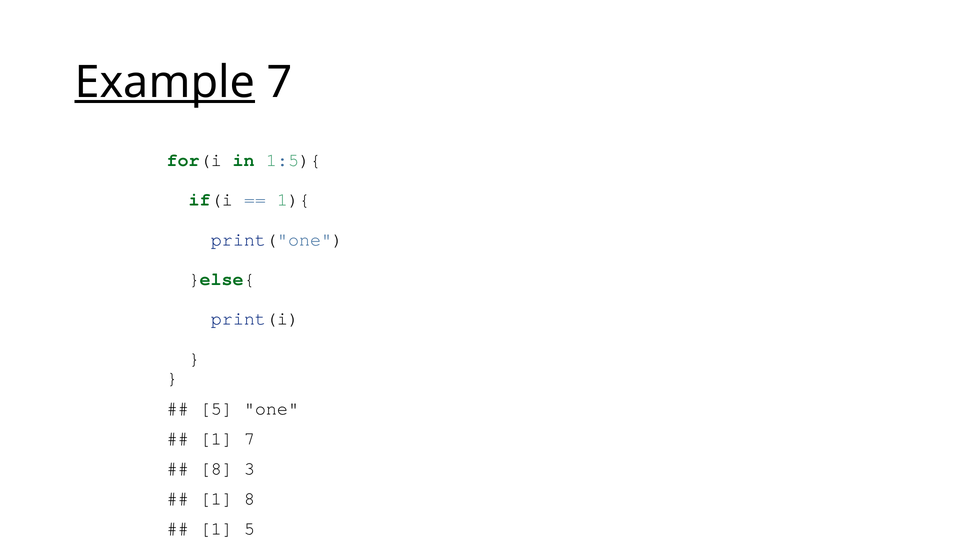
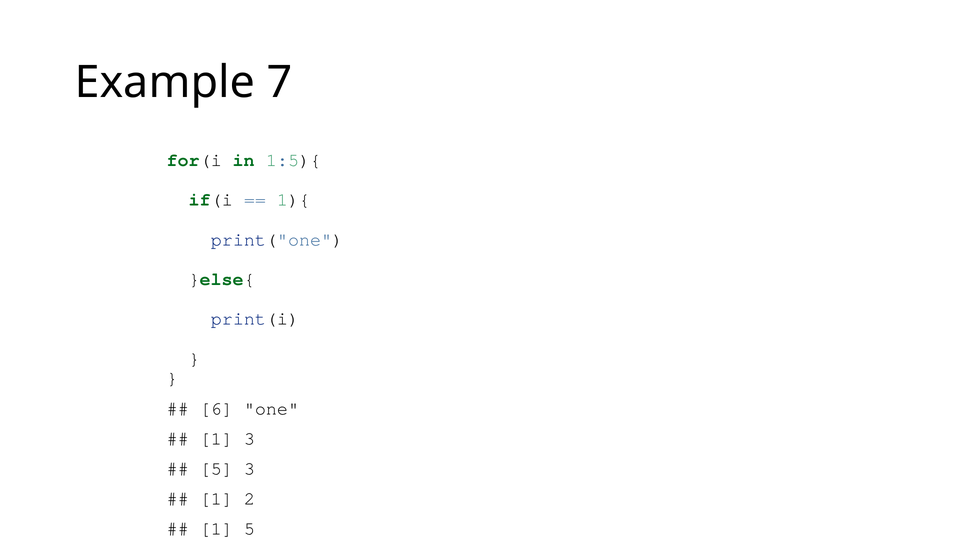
Example underline: present -> none (165, 82)
5: 5 -> 6 (216, 409)
1 7: 7 -> 3 (249, 439)
8: 8 -> 5 (216, 469)
1 8: 8 -> 2 (249, 499)
